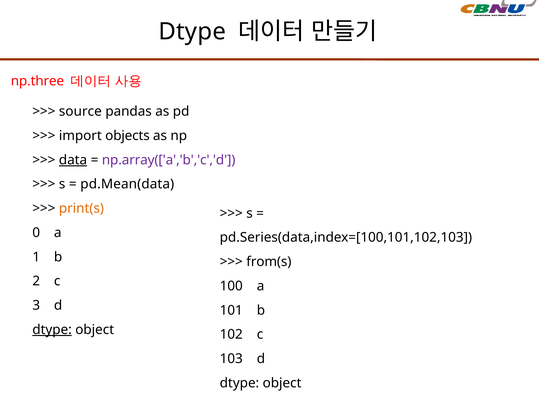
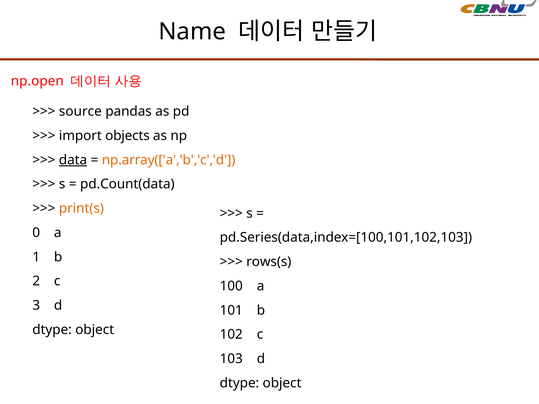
Dtype: Dtype -> Name (192, 31)
np.three: np.three -> np.open (37, 81)
np.array(['a','b','c','d colour: purple -> orange (169, 160)
pd.Mean(data: pd.Mean(data -> pd.Count(data (127, 184)
from(s: from(s -> rows(s (269, 262)
dtype underline: present -> none (52, 330)
